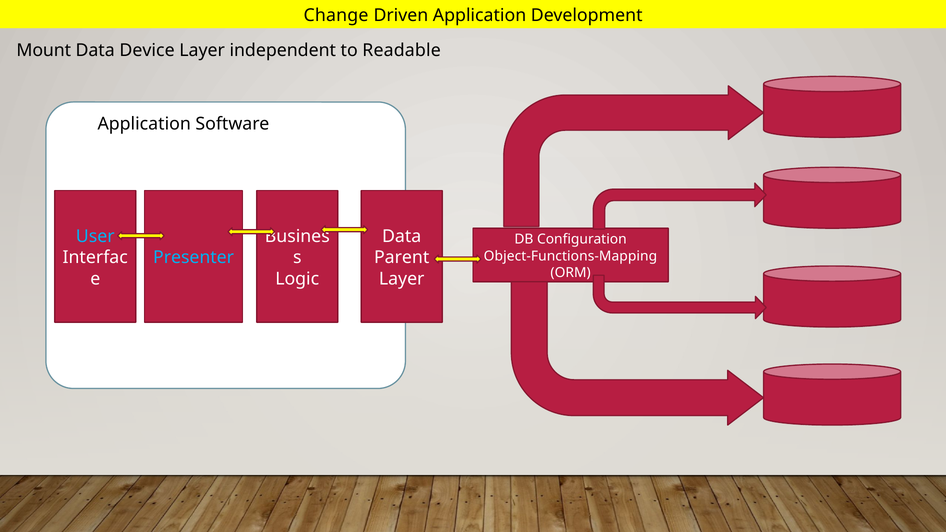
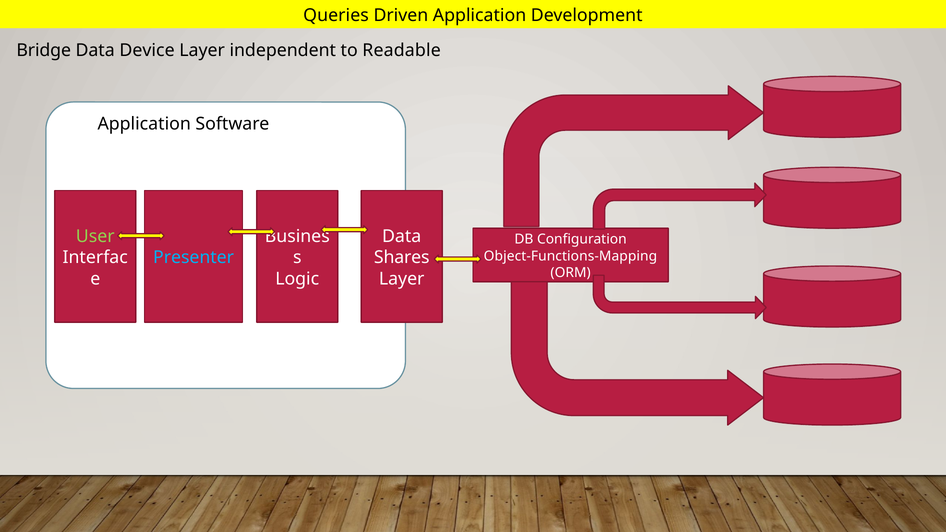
Change: Change -> Queries (336, 15)
Mount: Mount -> Bridge (44, 50)
User colour: light blue -> light green (95, 236)
Parent: Parent -> Shares (402, 258)
